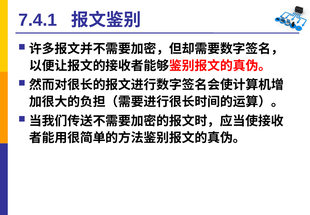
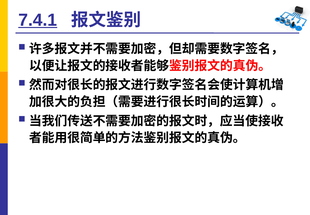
7.4.1 underline: none -> present (38, 20)
